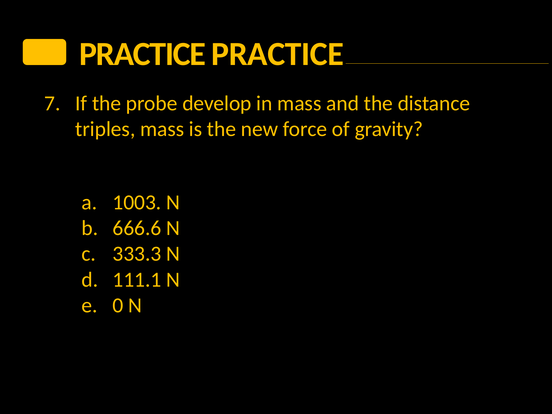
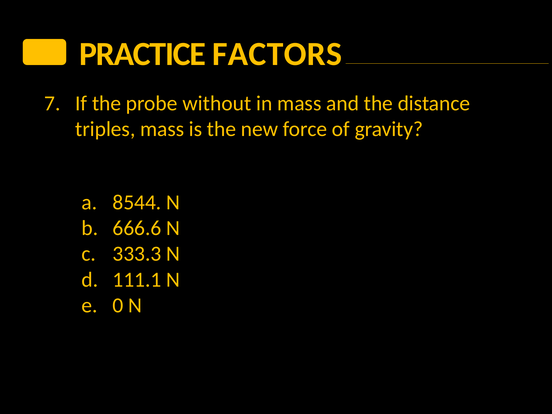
PRACTICE PRACTICE: PRACTICE -> FACTORS (277, 54)
develop: develop -> without (217, 103)
1003: 1003 -> 8544 (137, 202)
